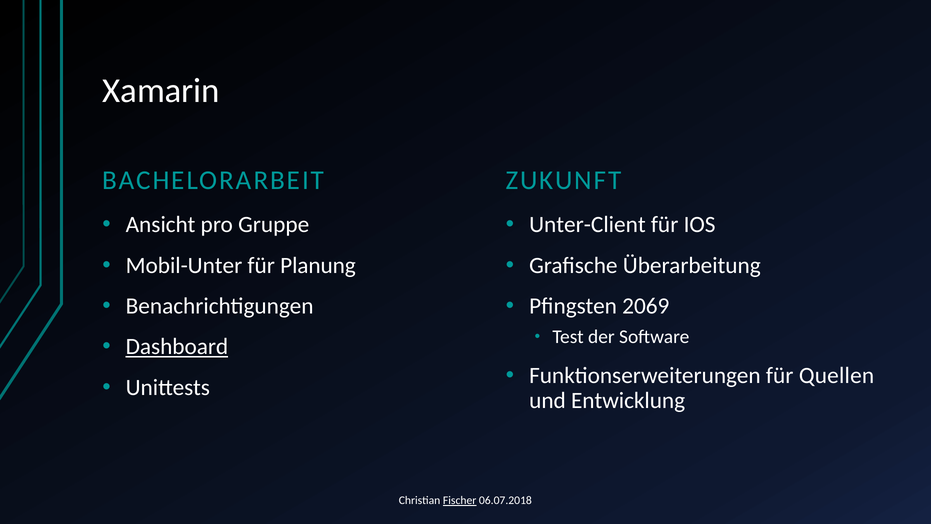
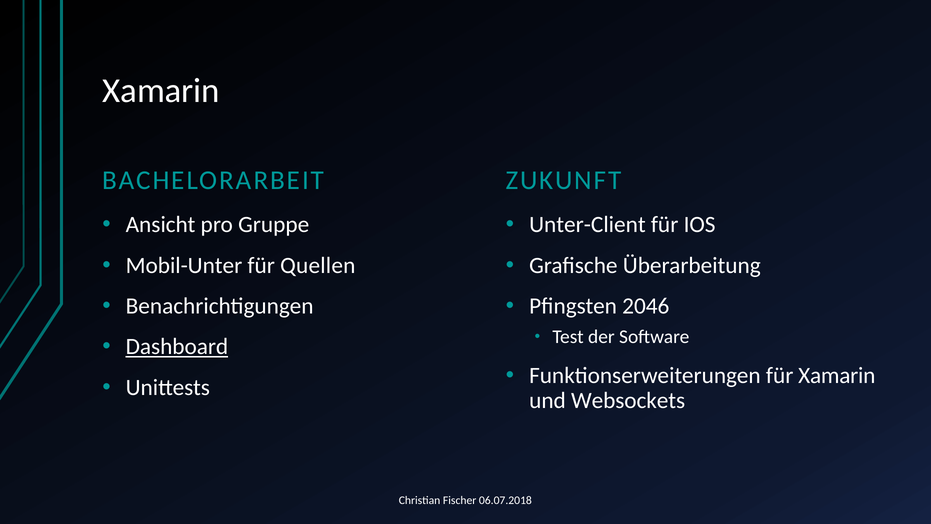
Planung: Planung -> Quellen (318, 265)
2069: 2069 -> 2046 (646, 306)
für Quellen: Quellen -> Xamarin (837, 375)
Entwicklung: Entwicklung -> Websockets (628, 400)
Fischer underline: present -> none (460, 500)
